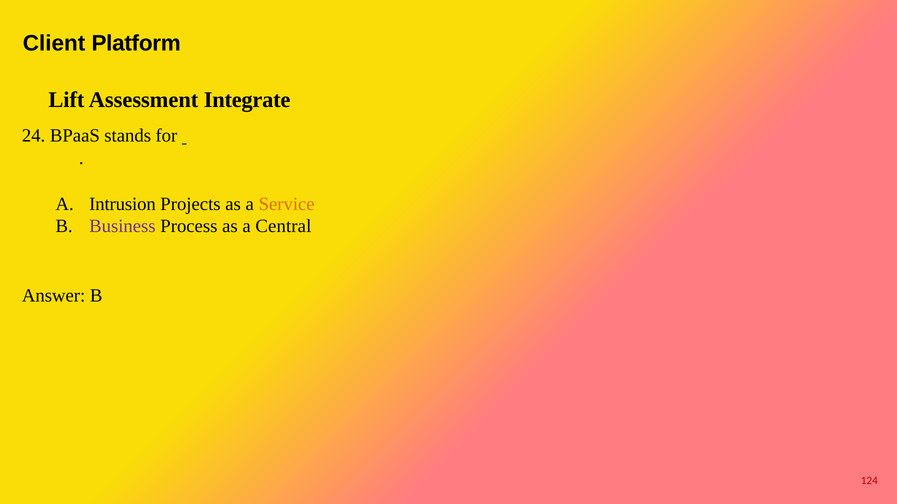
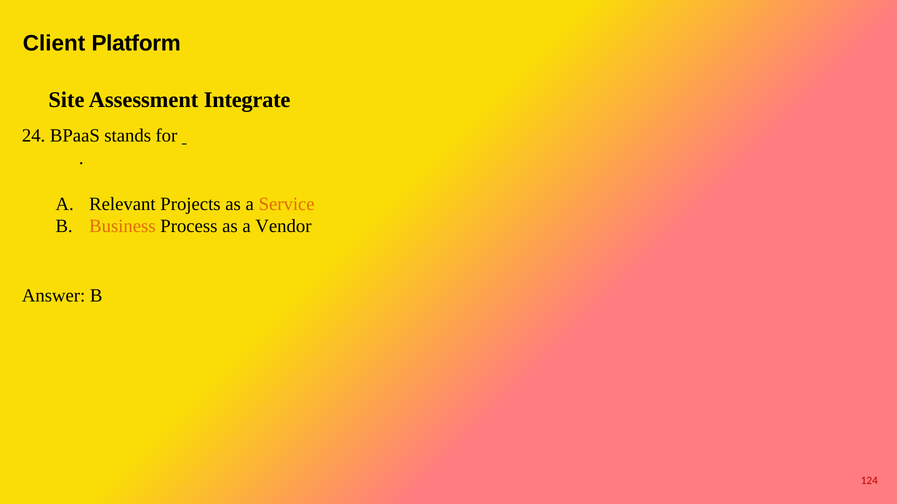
Lift: Lift -> Site (66, 100)
Intrusion: Intrusion -> Relevant (122, 204)
Business colour: purple -> orange (122, 227)
Central: Central -> Vendor (283, 227)
